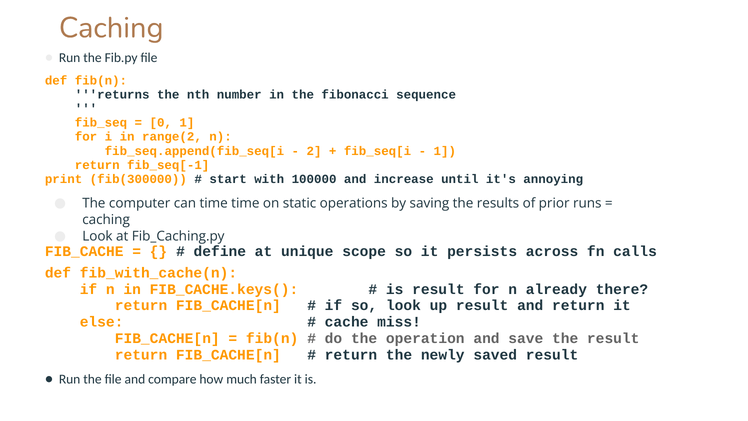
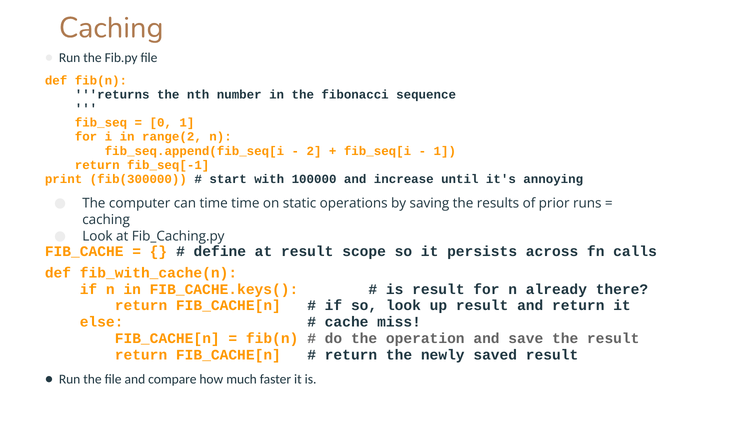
at unique: unique -> result (307, 251)
